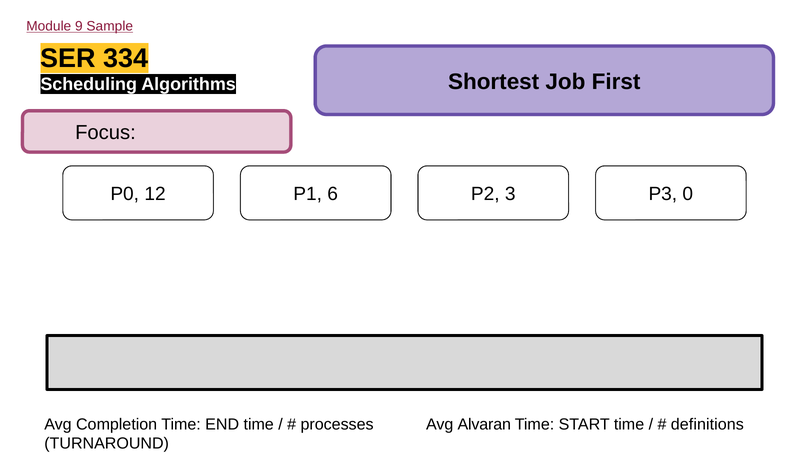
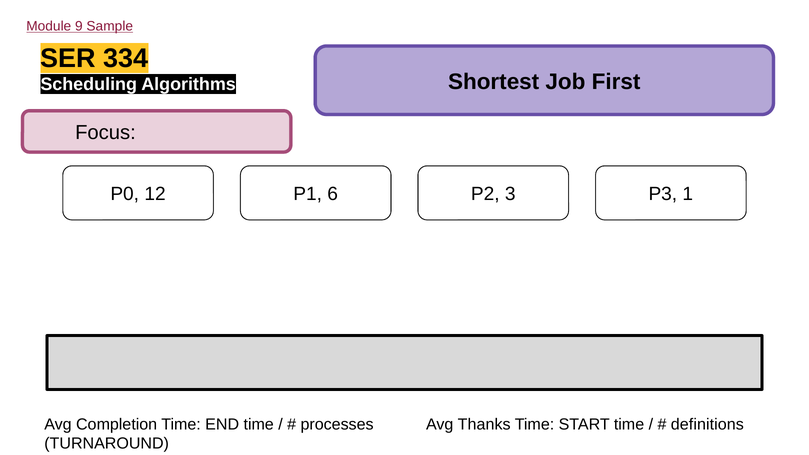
0: 0 -> 1 (688, 194)
Alvaran: Alvaran -> Thanks (484, 424)
